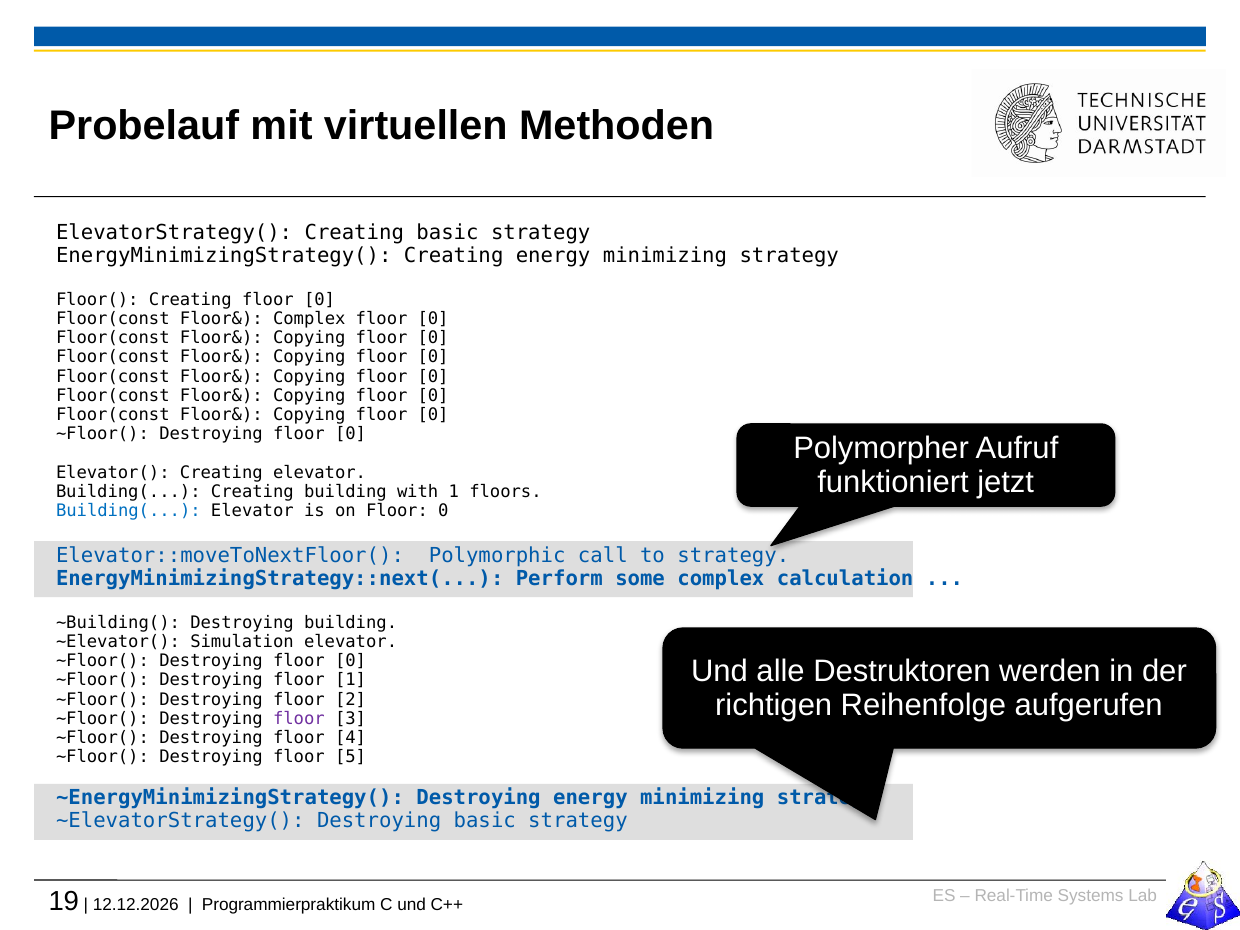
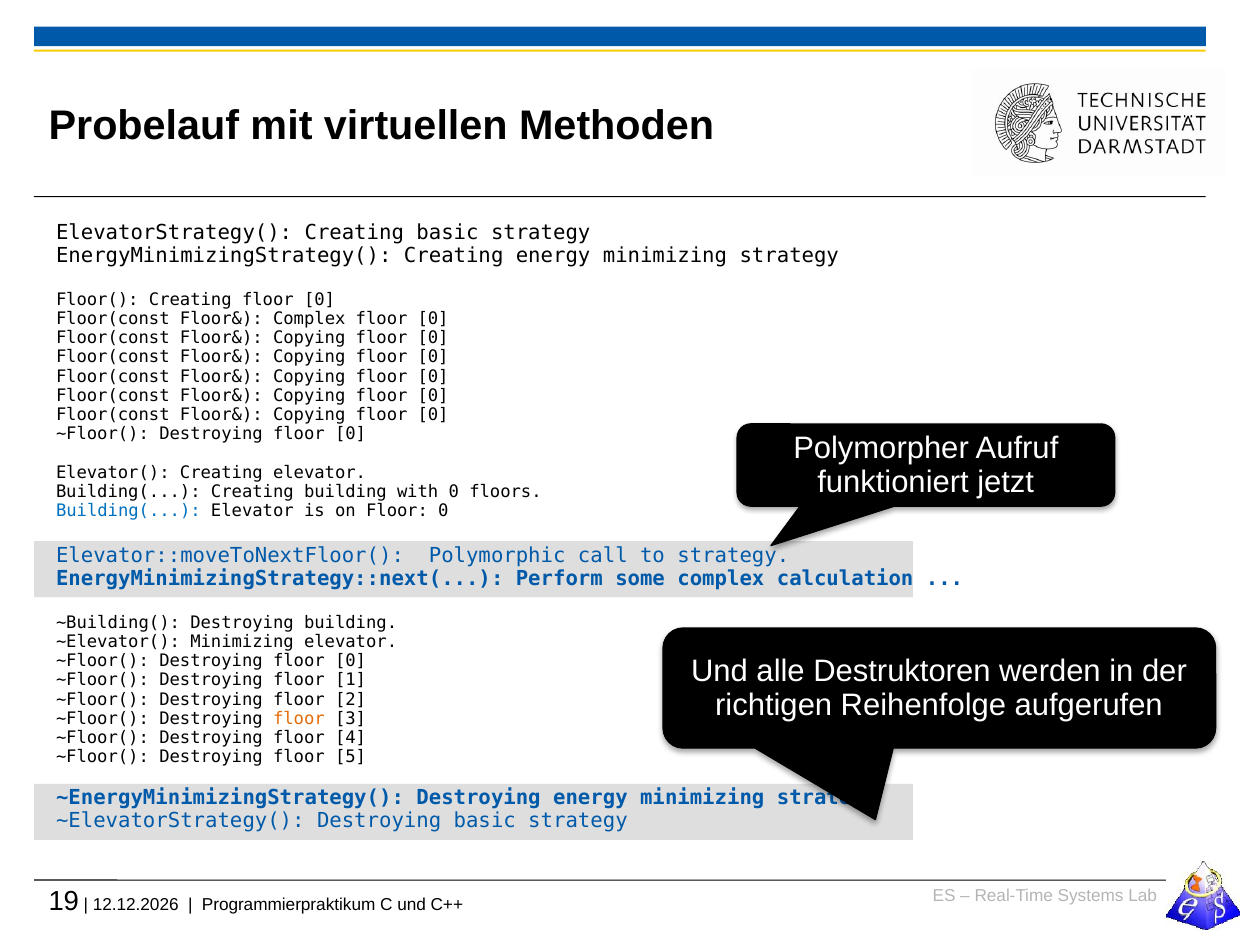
with 1: 1 -> 0 (454, 492)
~Elevator( Simulation: Simulation -> Minimizing (242, 642)
floor colour: purple -> orange (299, 719)
